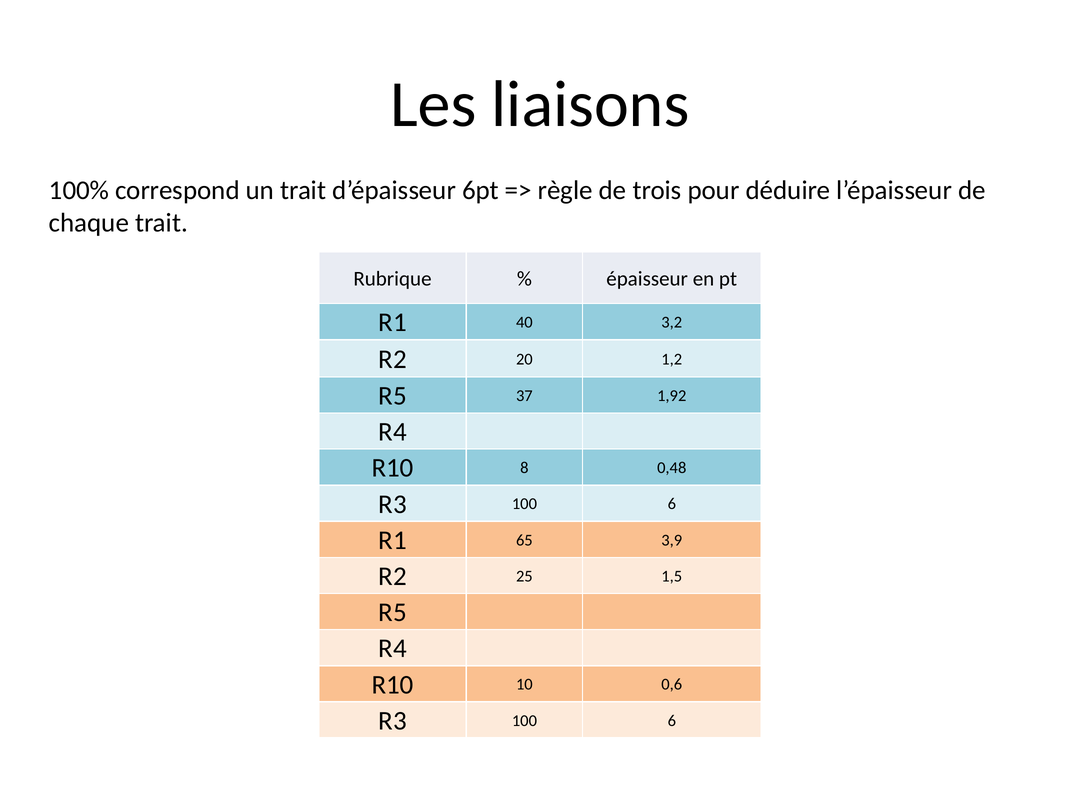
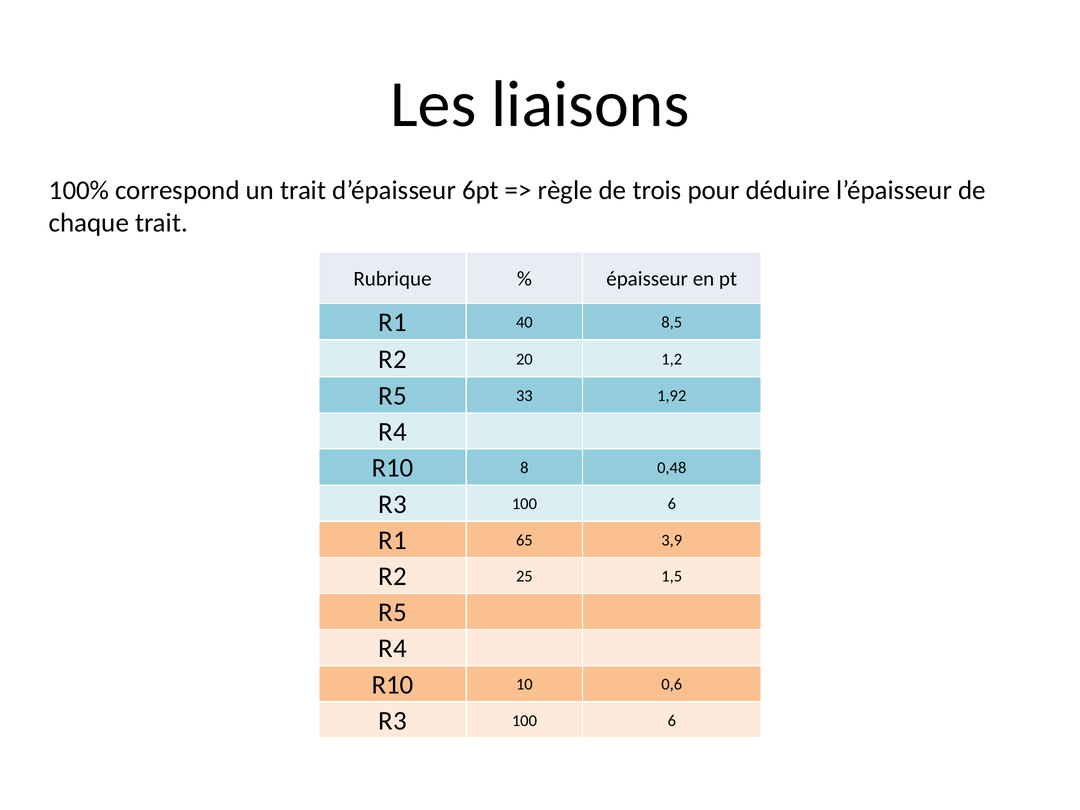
3,2: 3,2 -> 8,5 (672, 322)
37: 37 -> 33 (524, 396)
